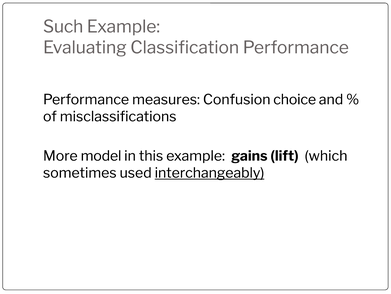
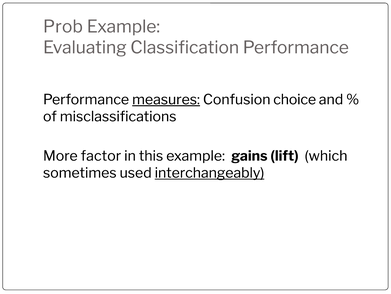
Such: Such -> Prob (63, 27)
measures underline: none -> present (166, 99)
model: model -> factor (101, 156)
